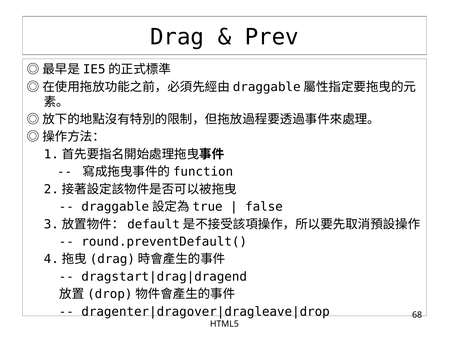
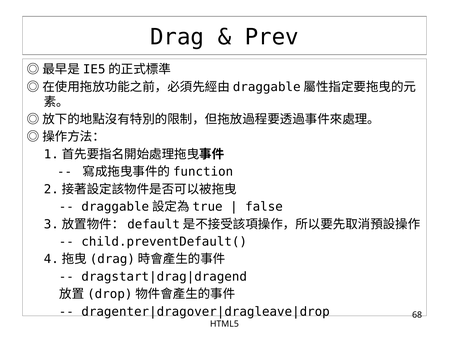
round.preventDefault(: round.preventDefault( -> child.preventDefault( (164, 242)
